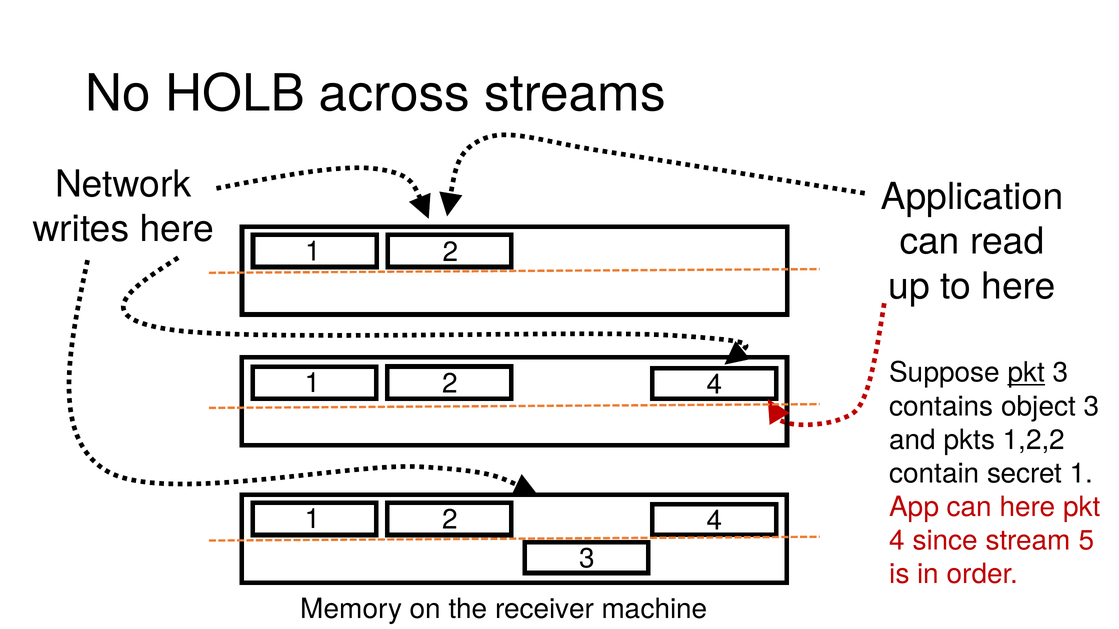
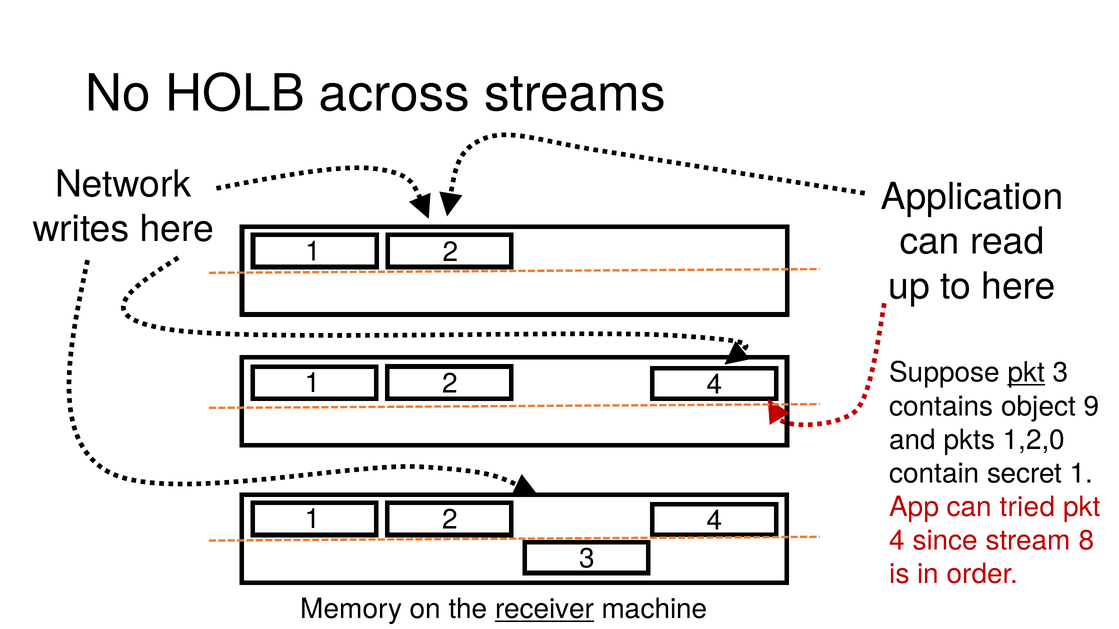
object 3: 3 -> 9 (1091, 407)
1,2,2: 1,2,2 -> 1,2,0 (1034, 440)
can here: here -> tried (1027, 507)
5: 5 -> 8 (1086, 541)
receiver underline: none -> present (545, 610)
